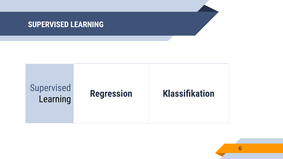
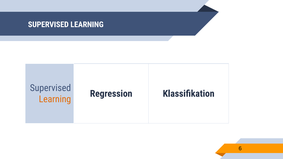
Learning colour: black -> orange (55, 99)
